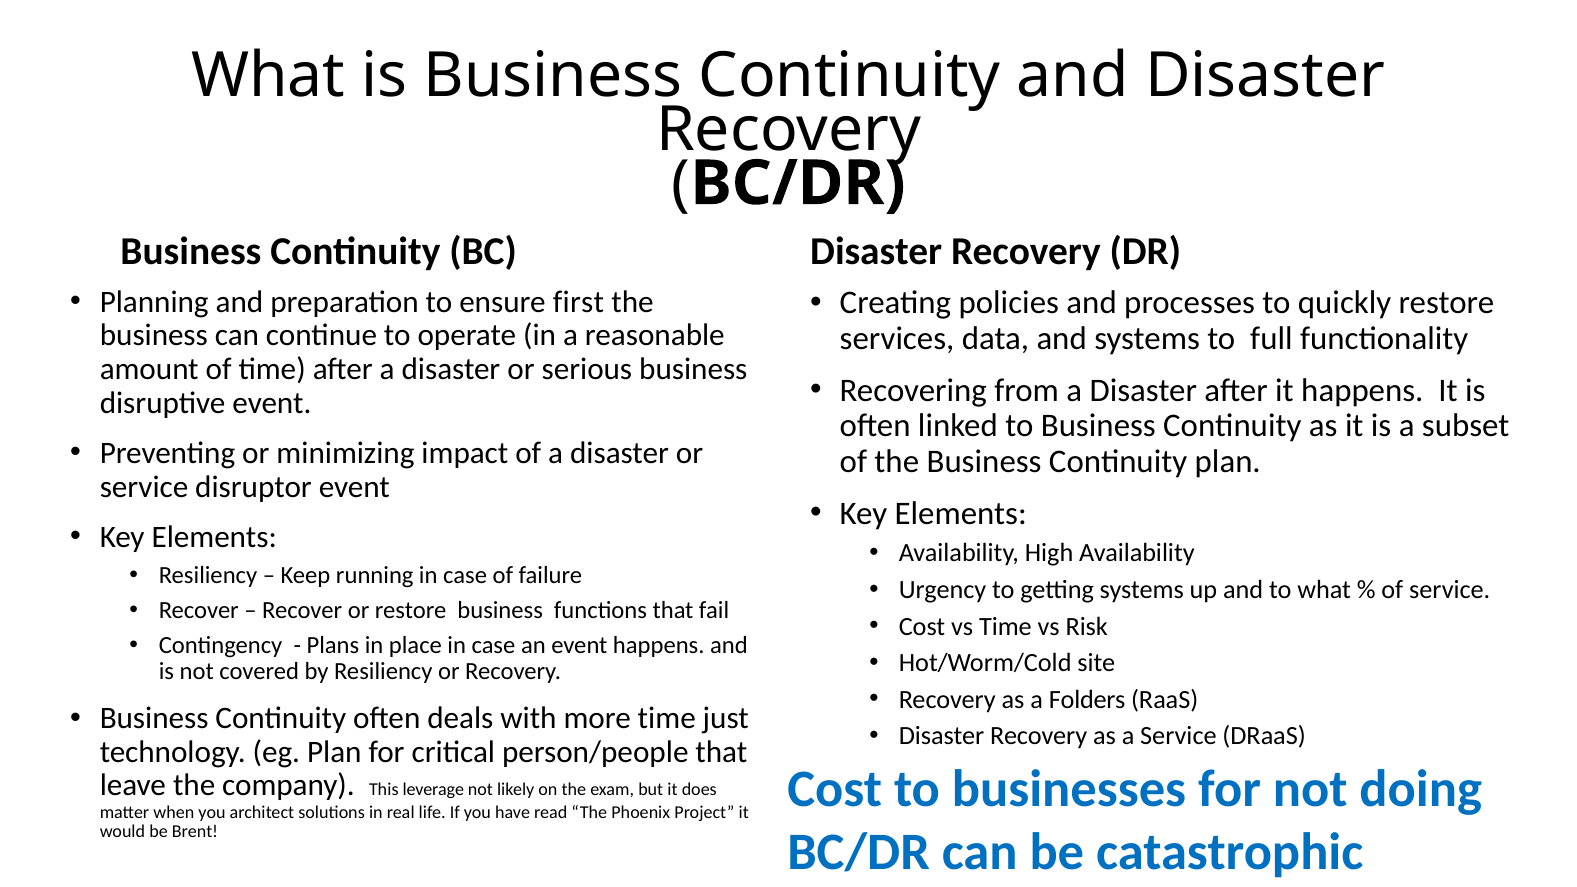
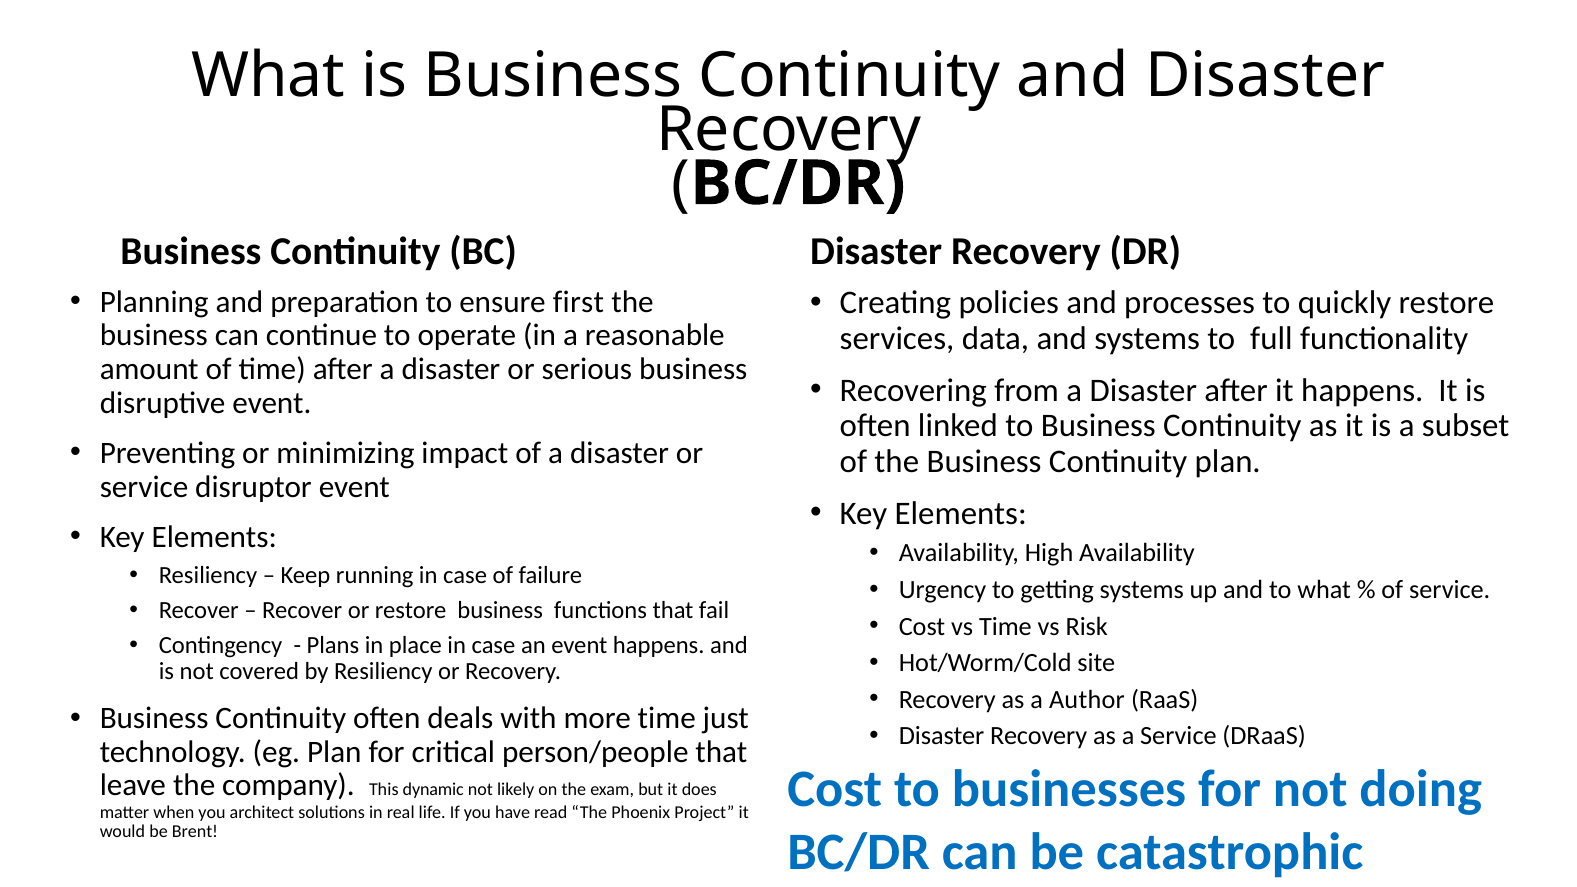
Folders: Folders -> Author (1087, 699)
leverage: leverage -> dynamic (433, 790)
